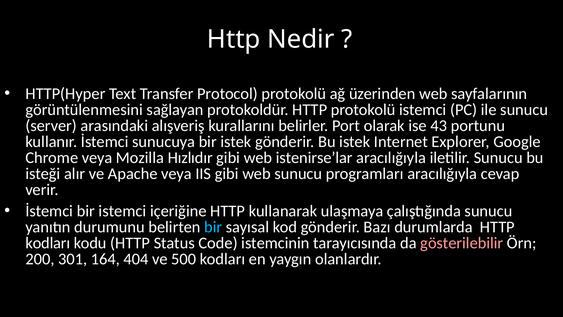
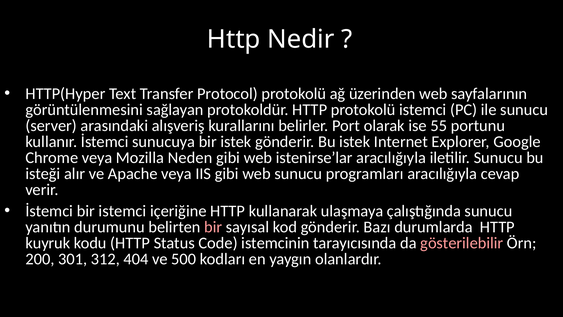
43: 43 -> 55 (439, 126)
Hızlıdır: Hızlıdır -> Neden (190, 158)
bir colour: light blue -> pink (213, 227)
kodları: kodları -> kuyruk (48, 243)
164: 164 -> 312 (105, 259)
